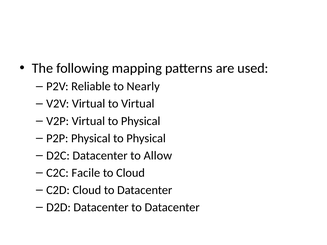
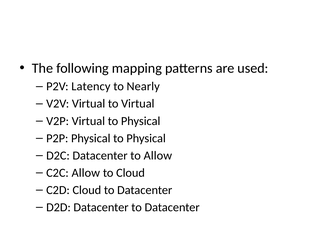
Reliable: Reliable -> Latency (91, 87)
C2C Facile: Facile -> Allow (86, 173)
